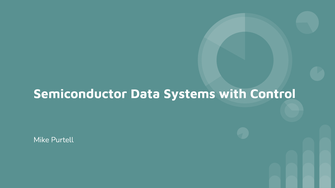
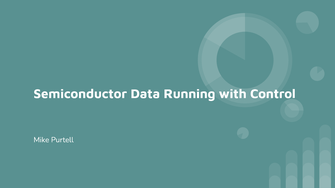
Systems: Systems -> Running (189, 94)
